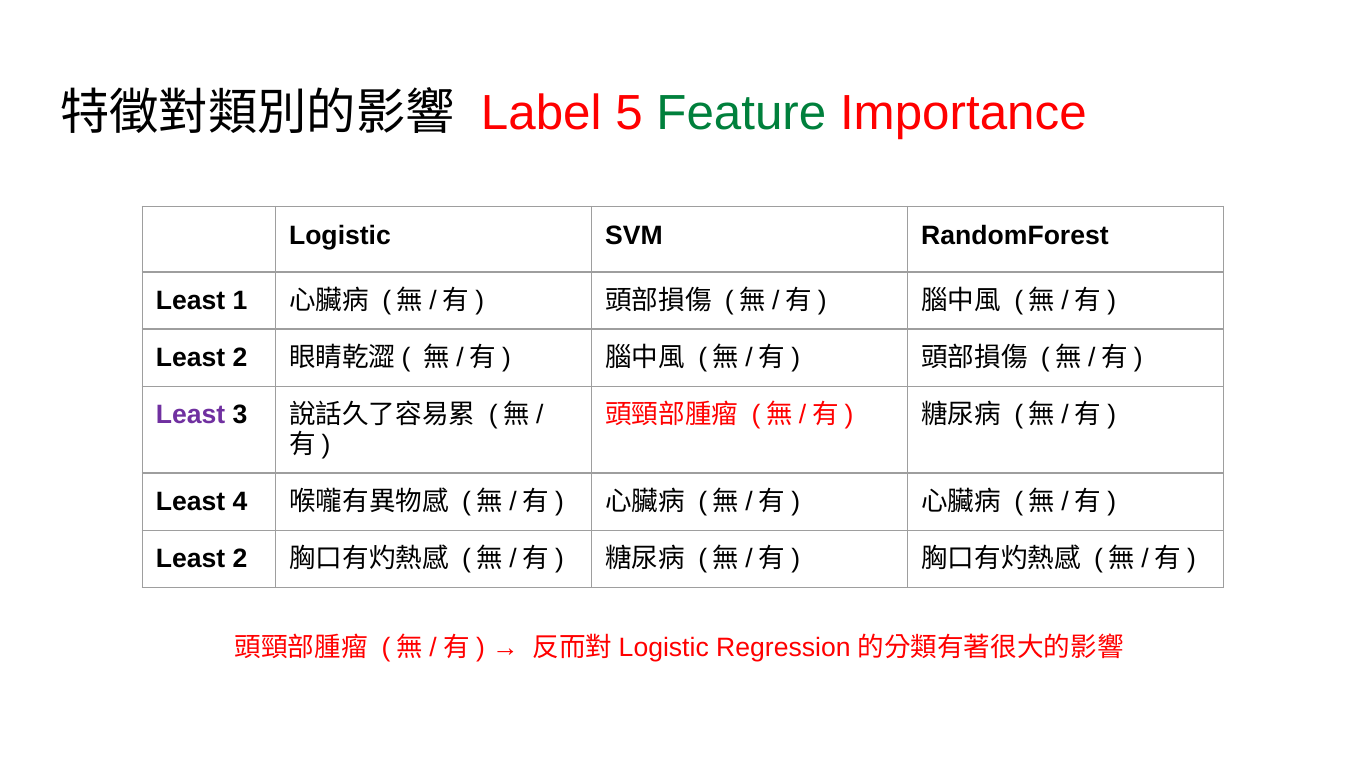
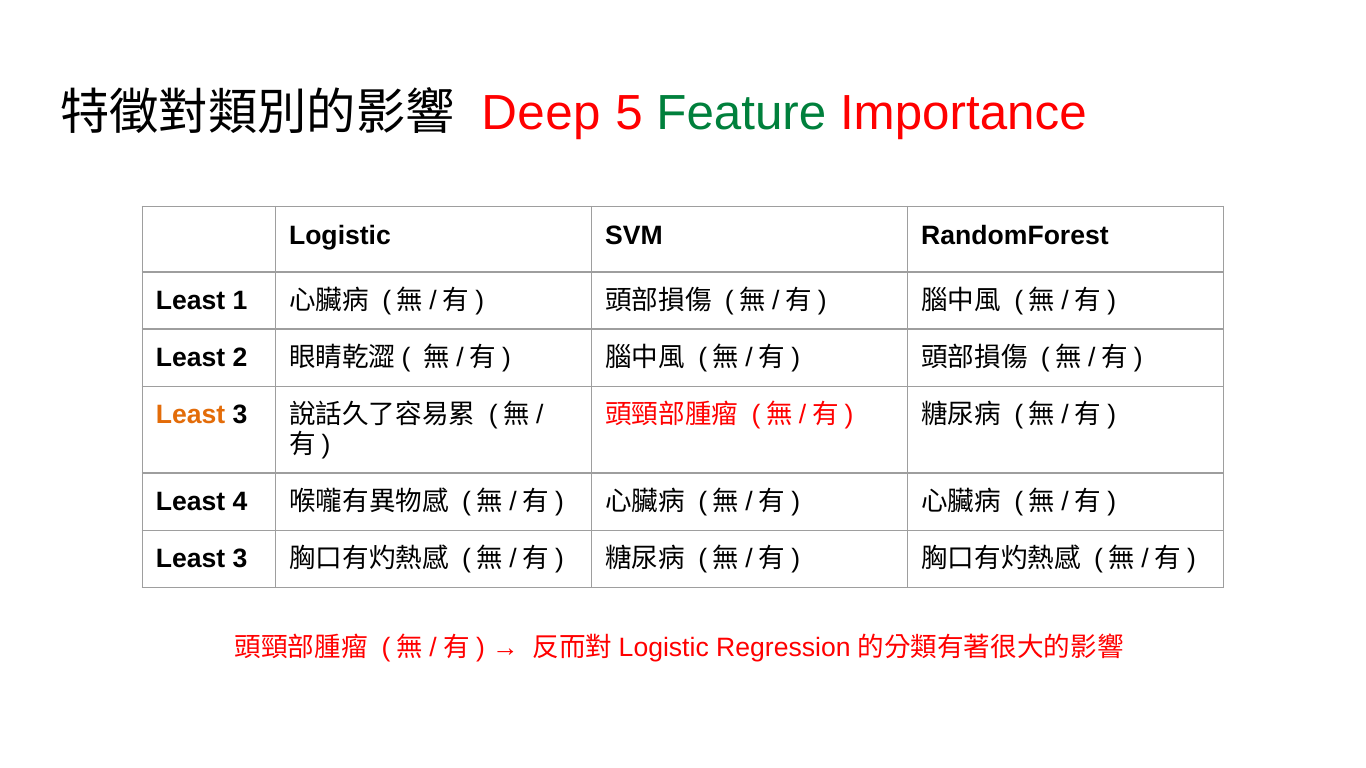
Label: Label -> Deep (541, 113)
Least colour: purple -> orange (191, 415)
2: 2 -> 3 (240, 559)
